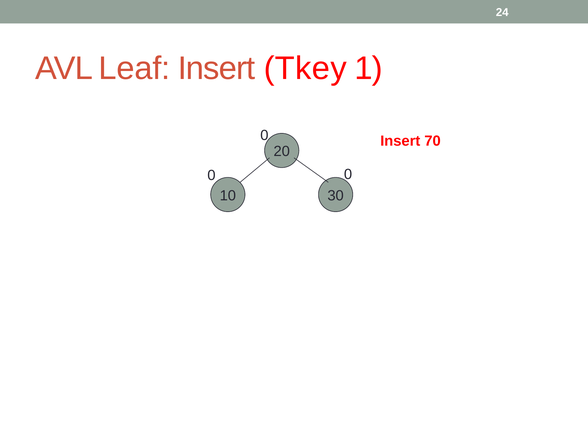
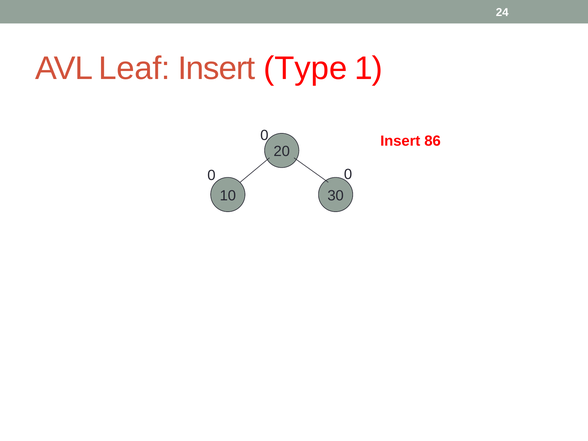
Tkey: Tkey -> Type (305, 68)
70: 70 -> 86 (433, 141)
